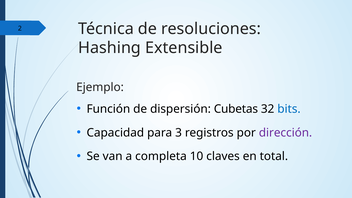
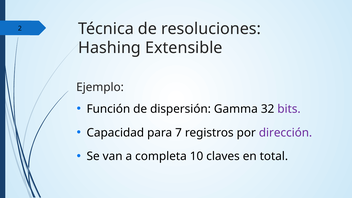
Cubetas: Cubetas -> Gamma (236, 109)
bits colour: blue -> purple (289, 109)
3: 3 -> 7 (179, 133)
